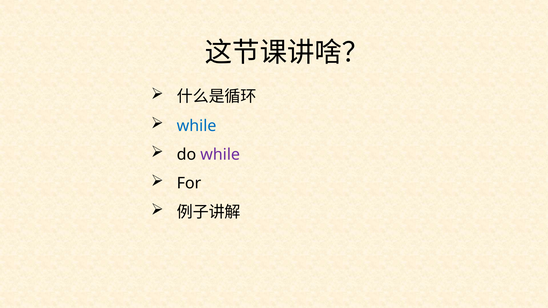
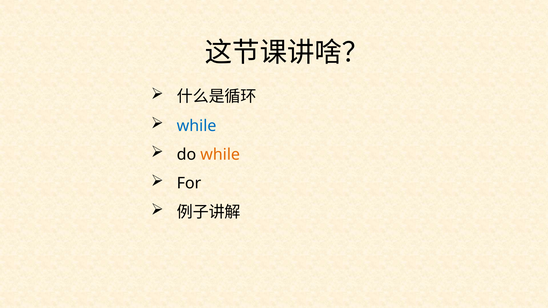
while colour: purple -> orange (220, 155)
